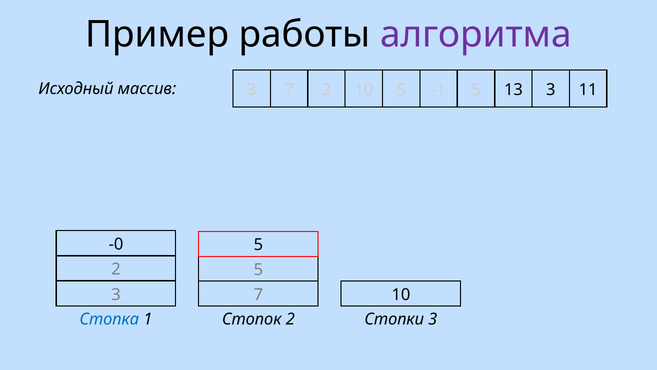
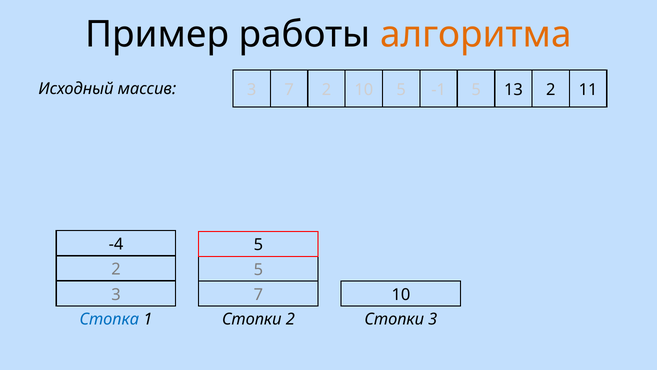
алгоритма colour: purple -> orange (476, 34)
13 3: 3 -> 2 (551, 90)
-0: -0 -> -4 (116, 244)
Стопок: Стопок -> Стопки (252, 319)
